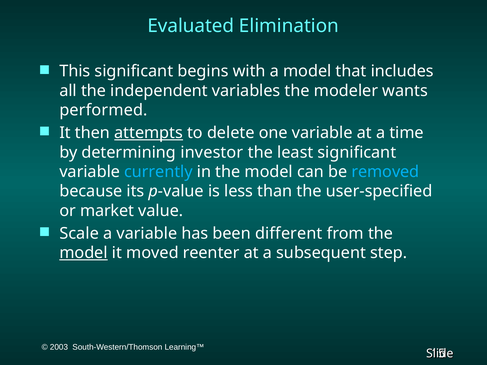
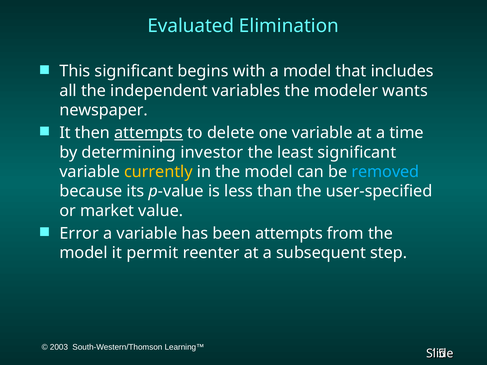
performed: performed -> newspaper (104, 110)
currently colour: light blue -> yellow (158, 172)
Scale: Scale -> Error (79, 234)
been different: different -> attempts (289, 234)
model underline: present -> none (84, 253)
moved: moved -> permit (152, 253)
